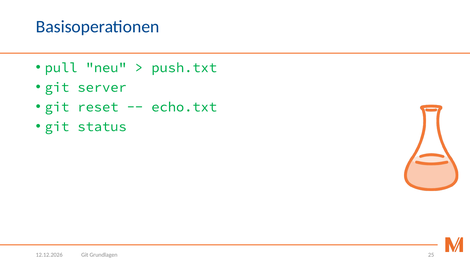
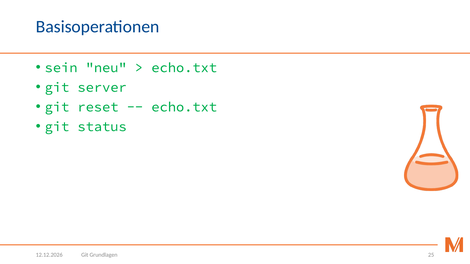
pull: pull -> sein (61, 68)
push.txt: push.txt -> echo.txt (184, 68)
